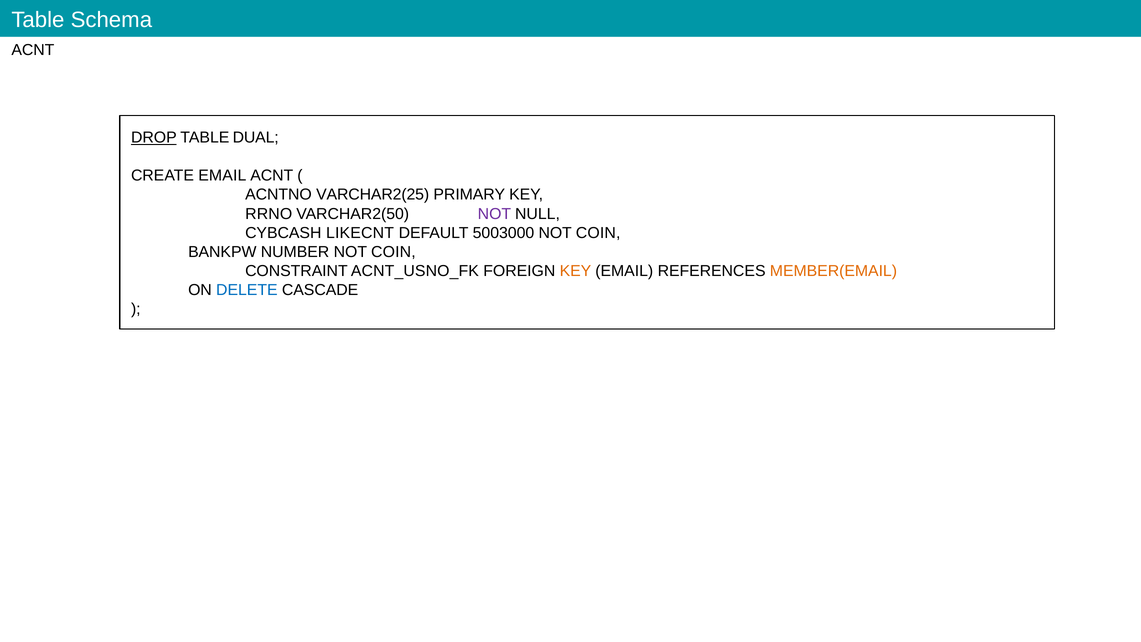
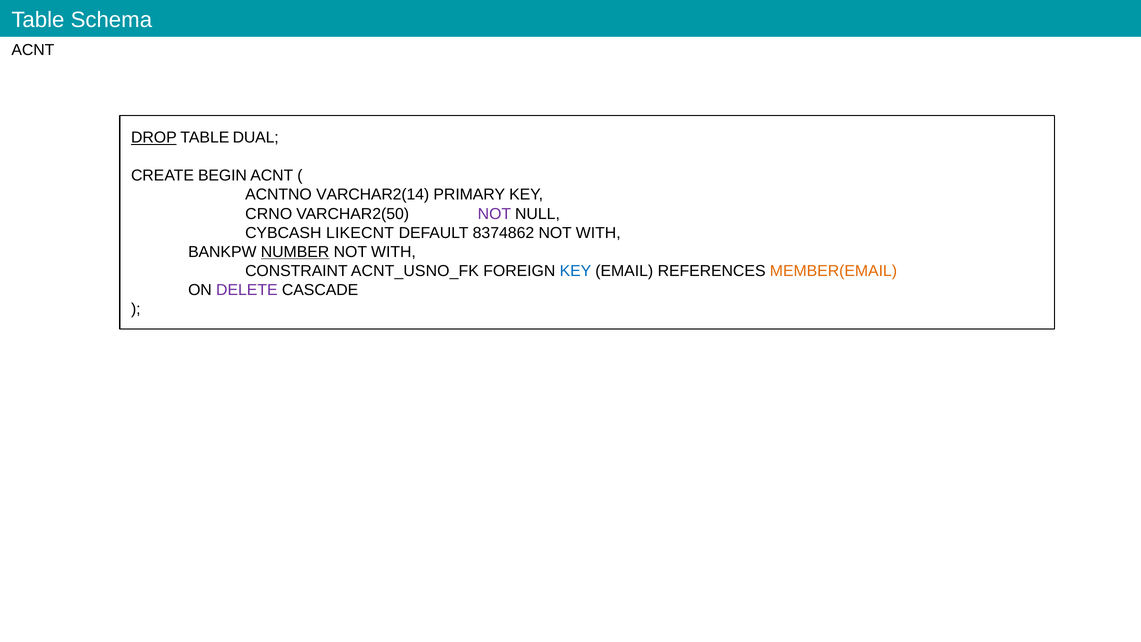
CREATE EMAIL: EMAIL -> BEGIN (222, 176)
VARCHAR2(25: VARCHAR2(25 -> VARCHAR2(14 (373, 195)
RRNO: RRNO -> CRNO (269, 214)
5003000: 5003000 -> 8374862 (503, 233)
COIN: COIN -> WITH (598, 233)
NUMBER underline: none -> present (295, 252)
COIN: COIN -> WITH (393, 252)
KEY colour: orange -> blue (576, 271)
DELETE colour: blue -> purple (247, 290)
